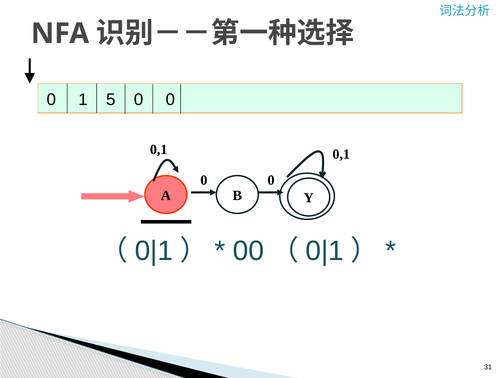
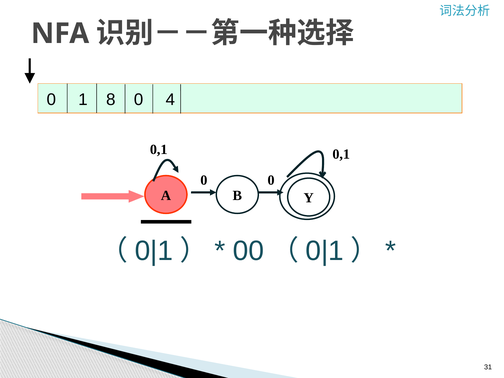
5: 5 -> 8 (111, 100)
0: 0 -> 4 (170, 100)
